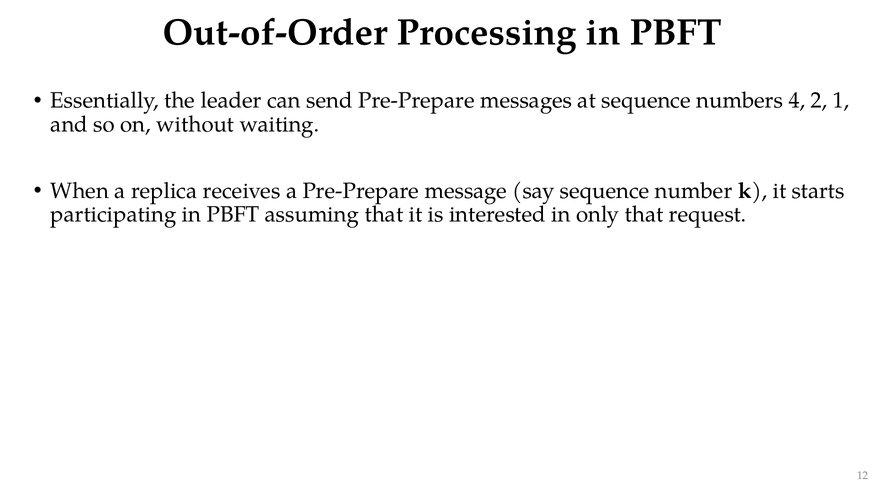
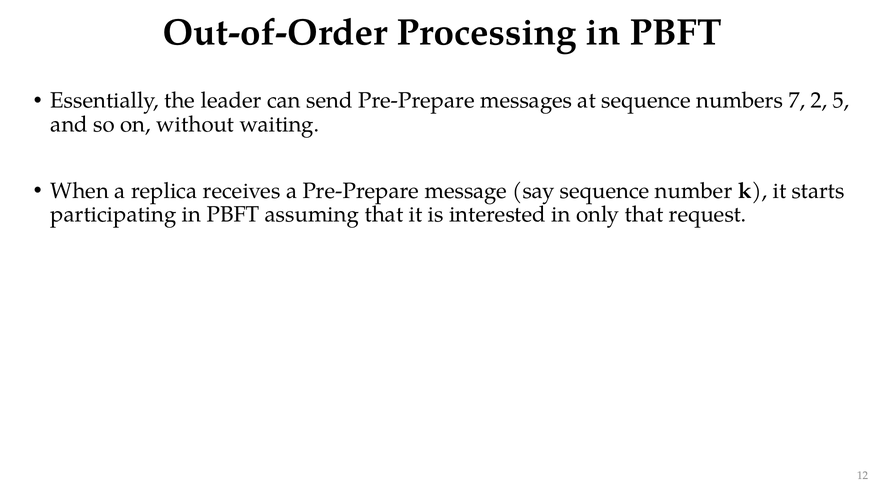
4: 4 -> 7 (797, 101)
1: 1 -> 5 (841, 101)
